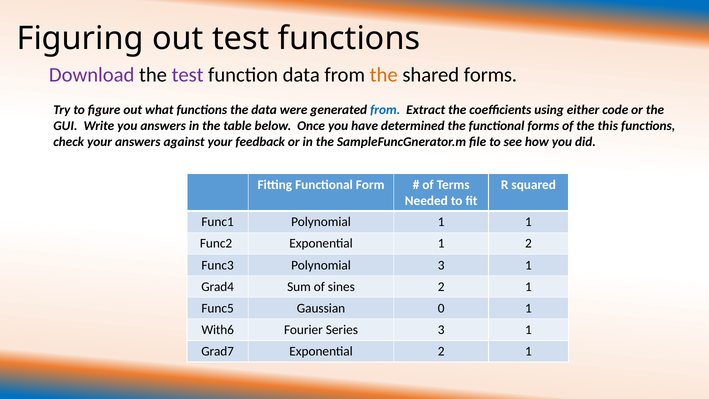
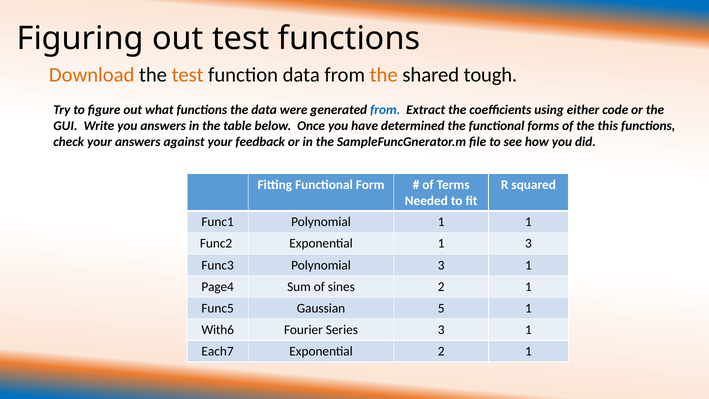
Download colour: purple -> orange (92, 75)
test colour: purple -> orange (188, 75)
shared forms: forms -> tough (490, 75)
1 2: 2 -> 3 (528, 243)
Grad4: Grad4 -> Page4 (218, 287)
0: 0 -> 5 (441, 308)
Grad7: Grad7 -> Each7 (218, 351)
